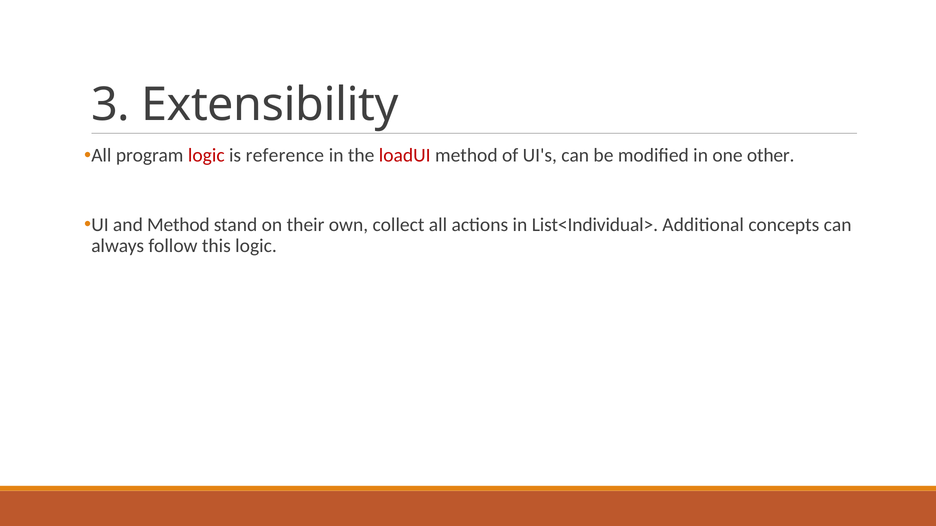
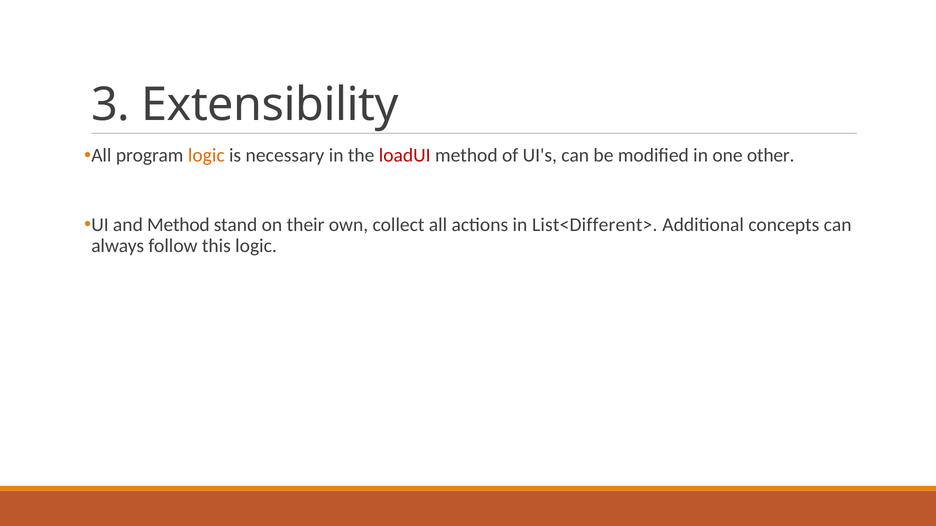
logic colour: red -> orange (206, 156)
reference: reference -> necessary (285, 156)
List<Individual>: List<Individual> -> List<Different> (595, 225)
